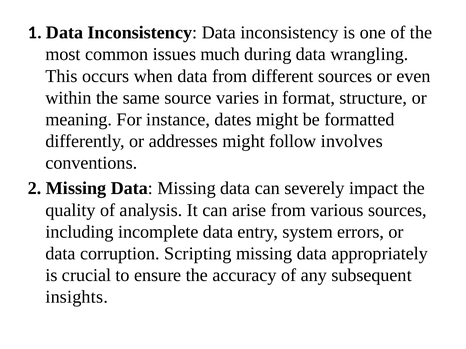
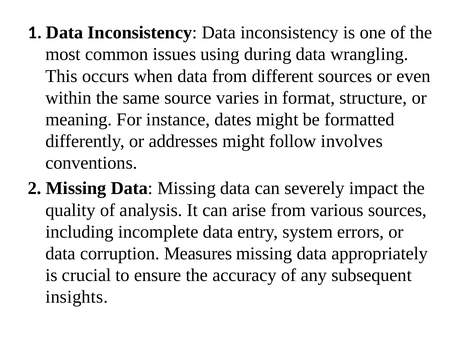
much: much -> using (220, 54)
Scripting: Scripting -> Measures (198, 254)
